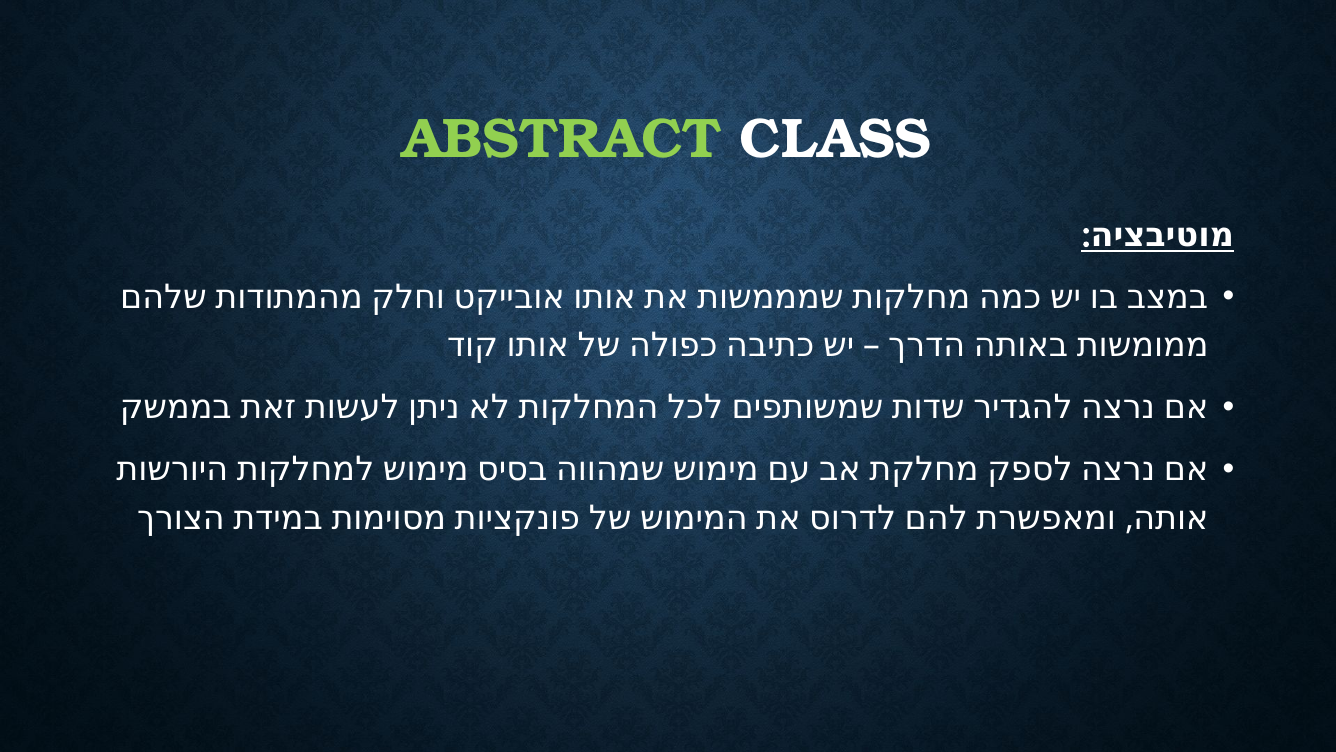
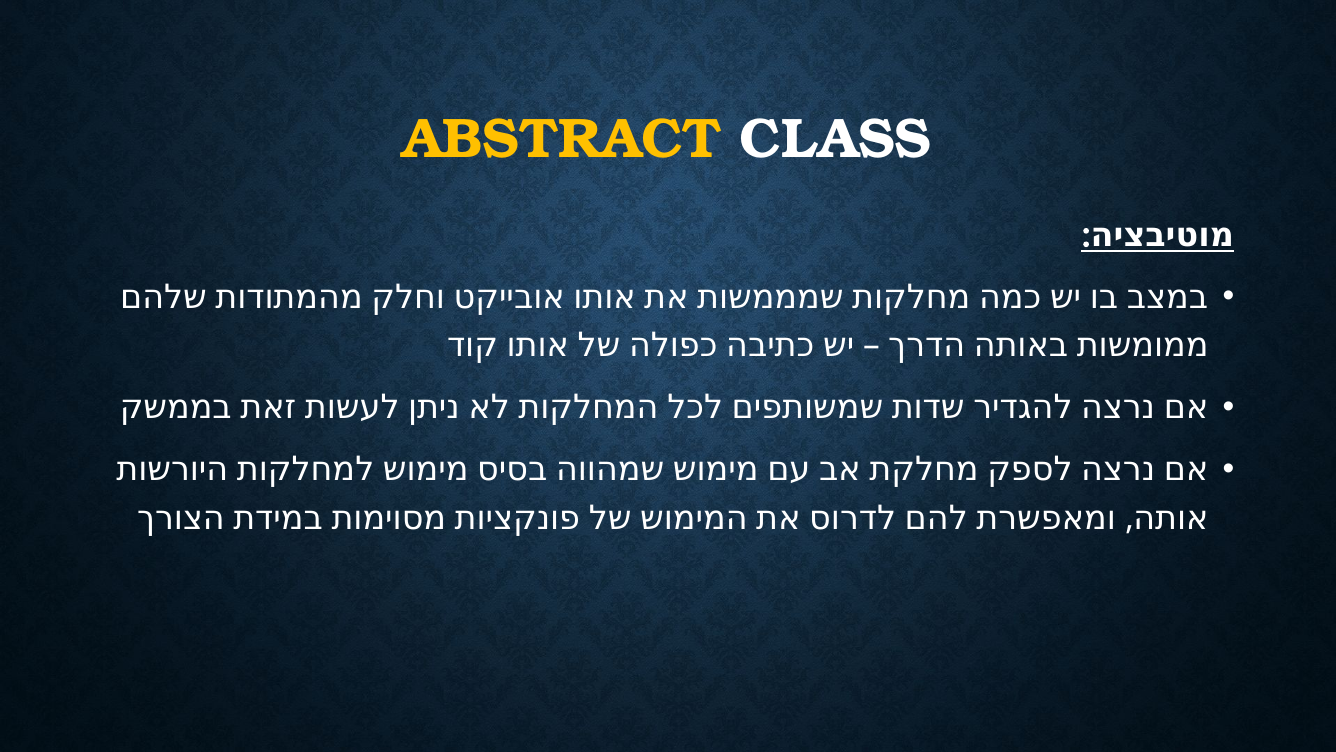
ABSTRACT colour: light green -> yellow (562, 139)
